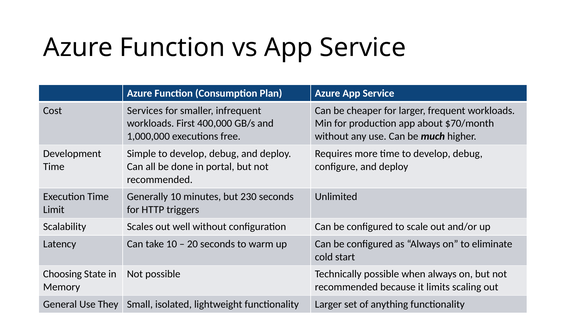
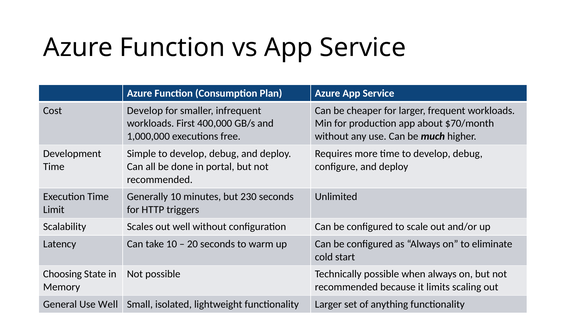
Cost Services: Services -> Develop (145, 111)
Use They: They -> Well (108, 305)
